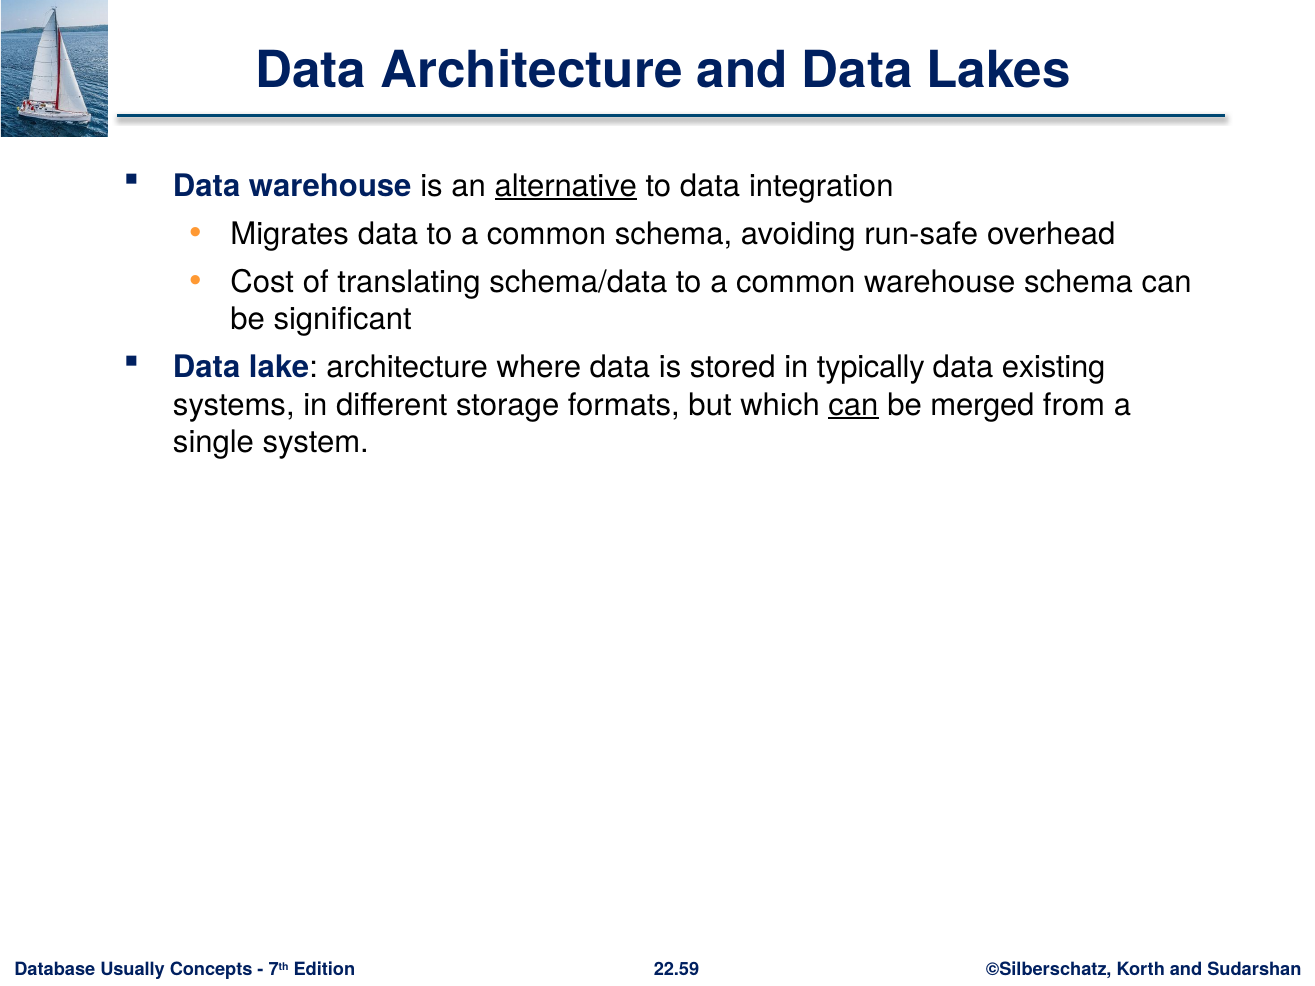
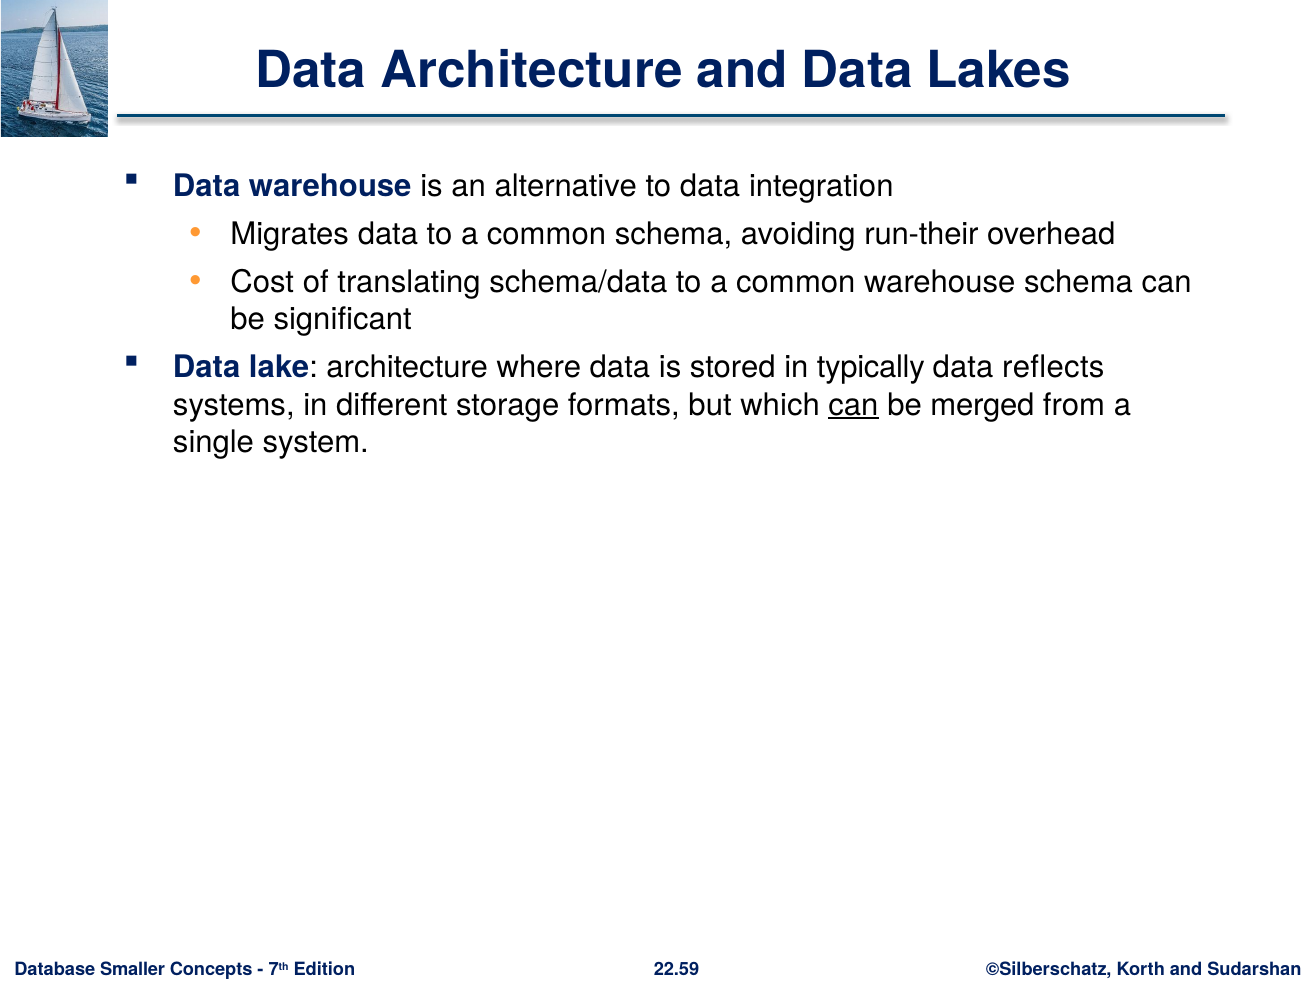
alternative underline: present -> none (566, 186)
run-safe: run-safe -> run-their (921, 234)
existing: existing -> reflects (1053, 368)
Usually: Usually -> Smaller (133, 970)
